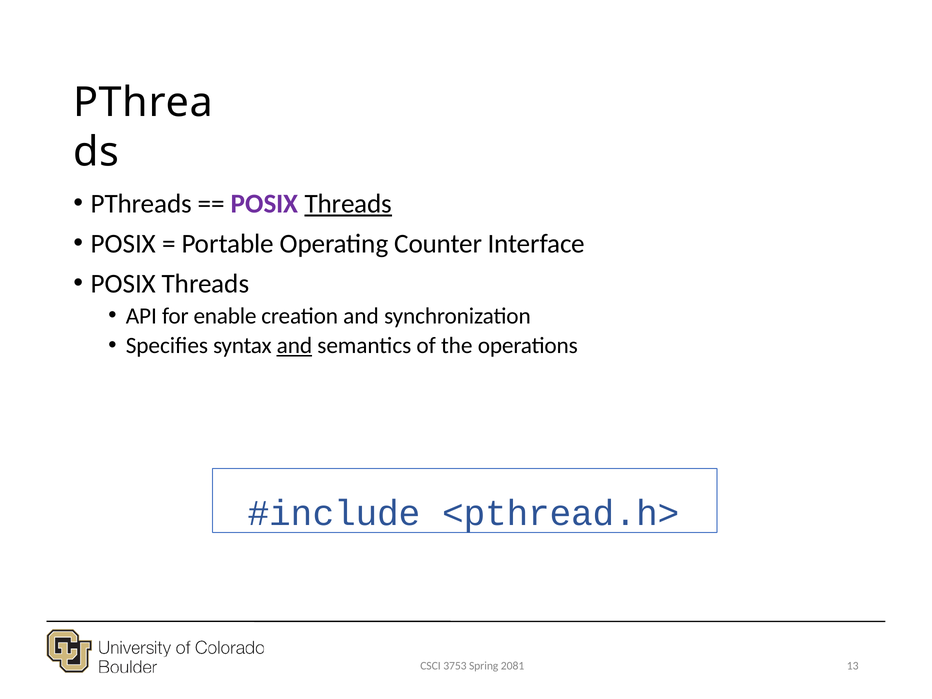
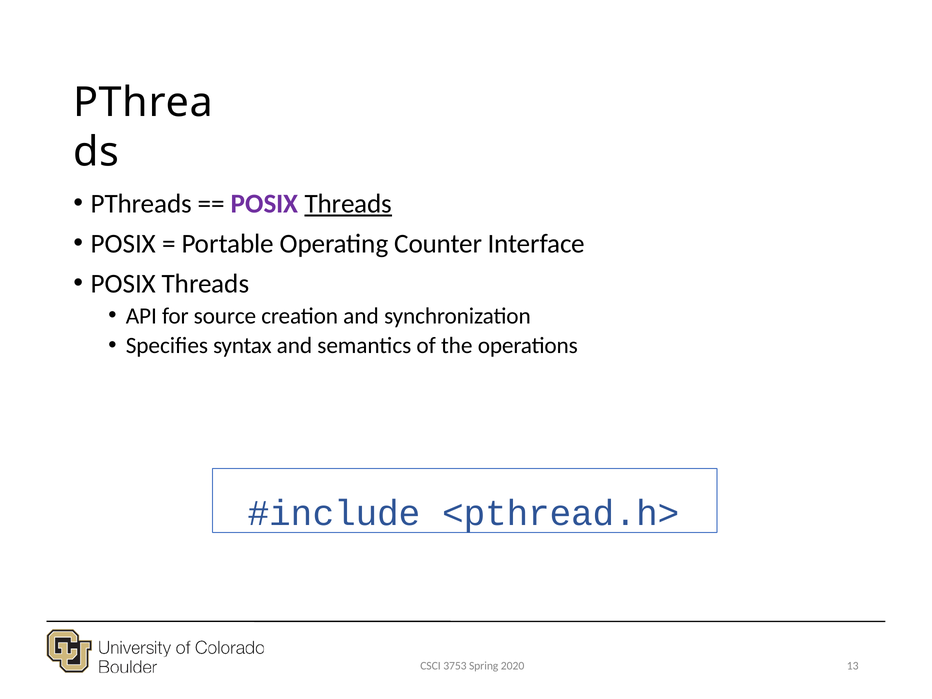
enable: enable -> source (225, 316)
and underline: present -> none (294, 346)
2081: 2081 -> 2020 (513, 666)
